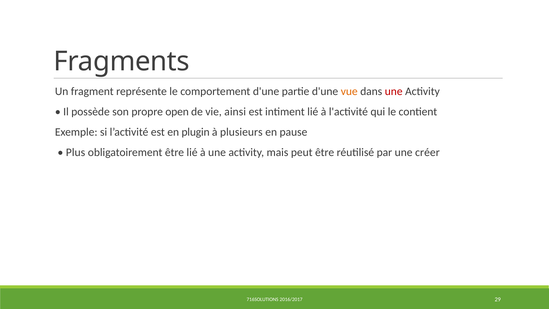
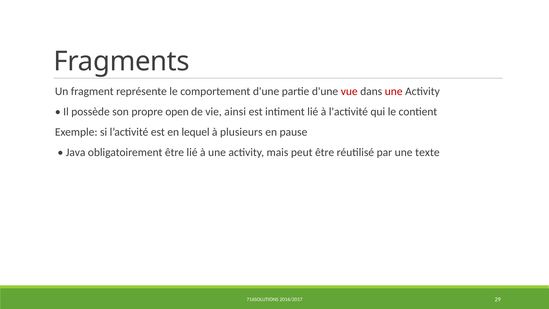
vue colour: orange -> red (349, 91)
plugin: plugin -> lequel (196, 132)
Plus: Plus -> Java (76, 152)
créer: créer -> texte (427, 152)
